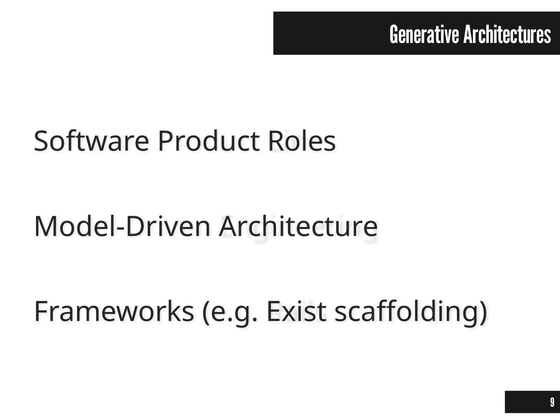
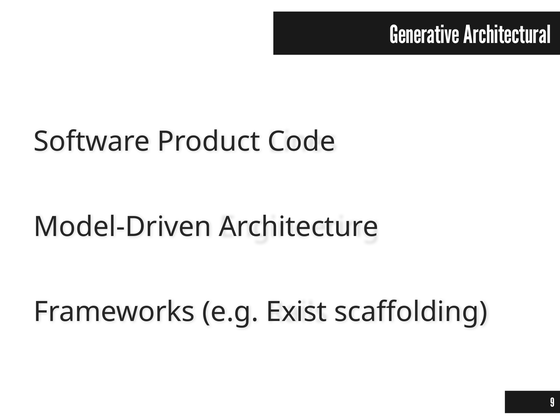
Architectures: Architectures -> Architectural (507, 35)
Roles: Roles -> Code (302, 142)
